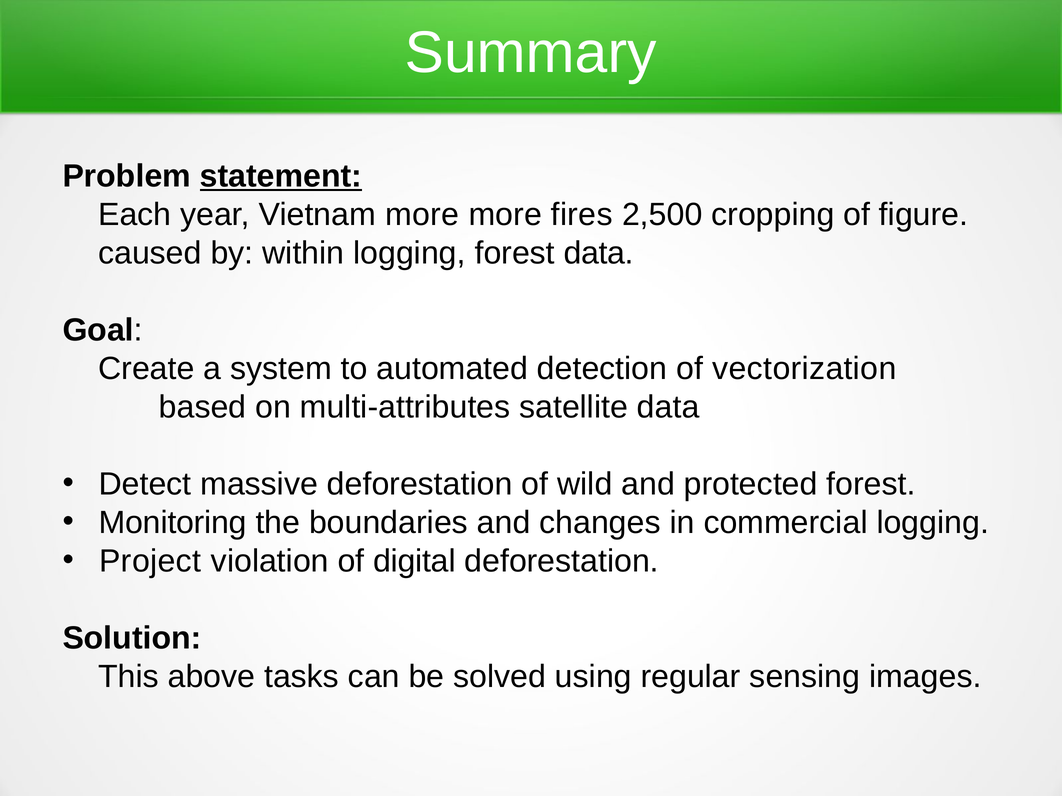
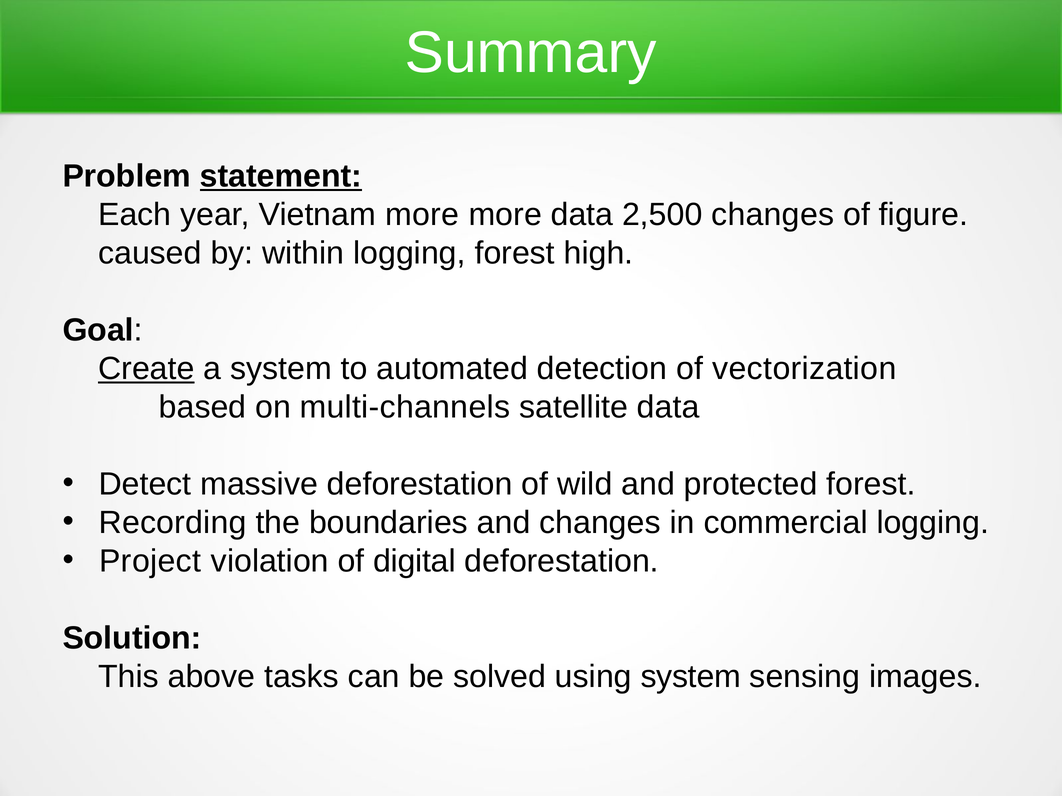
more fires: fires -> data (582, 215)
2,500 cropping: cropping -> changes (773, 215)
forest data: data -> high (599, 253)
Create underline: none -> present (146, 369)
multi-attributes: multi-attributes -> multi-channels (405, 407)
Monitoring: Monitoring -> Recording (173, 523)
using regular: regular -> system (691, 677)
